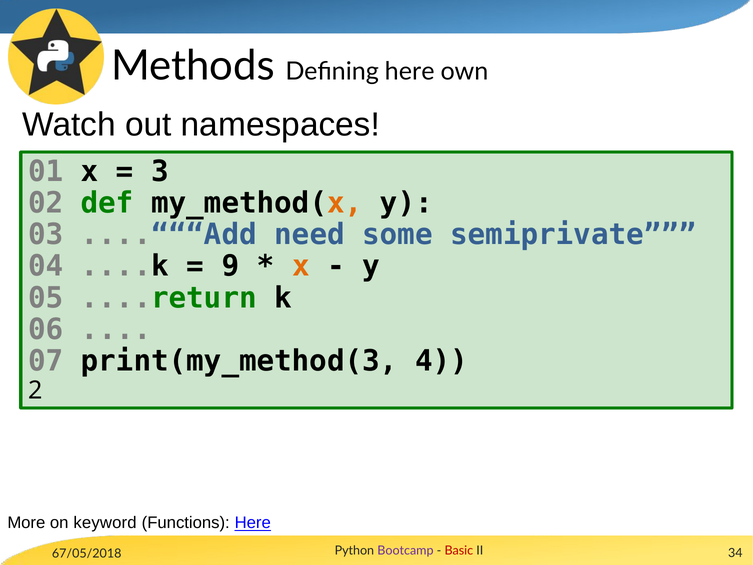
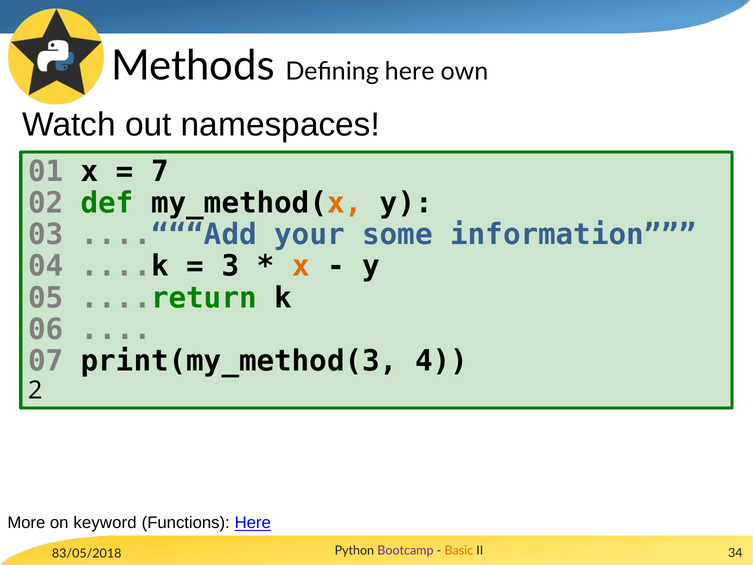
3: 3 -> 7 (160, 171)
need: need -> your (310, 235)
semiprivate: semiprivate -> information (573, 235)
9: 9 -> 3 (230, 266)
67/05/2018: 67/05/2018 -> 83/05/2018 (87, 553)
Basic colour: red -> orange (459, 551)
